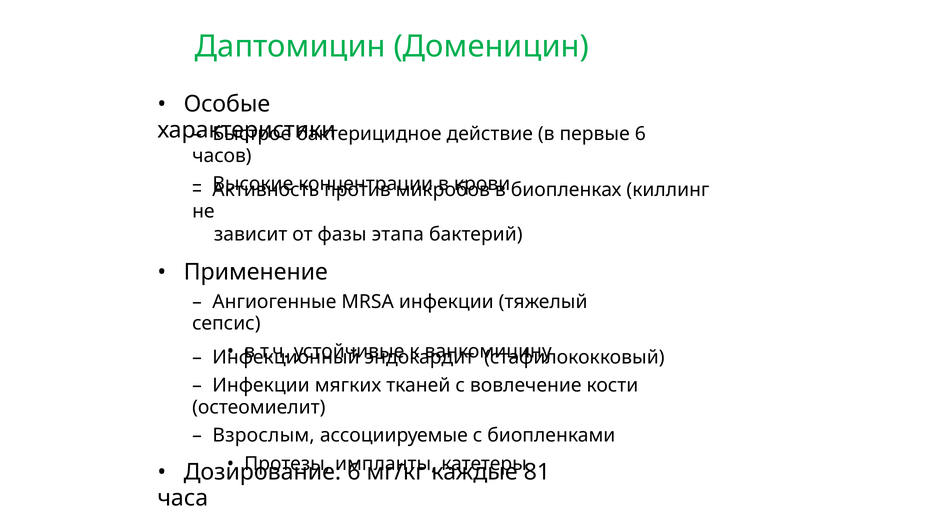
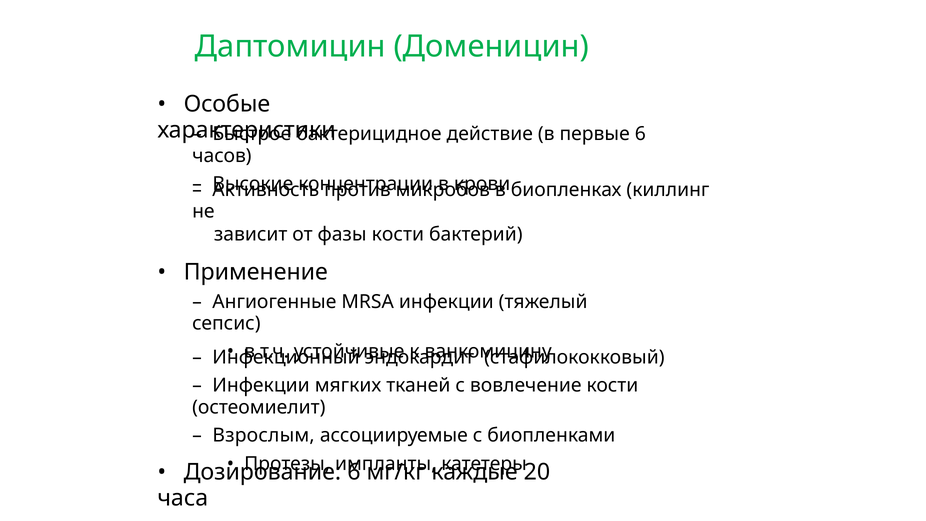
фазы этапа: этапа -> кости (398, 234)
81: 81 -> 20 (537, 472)
